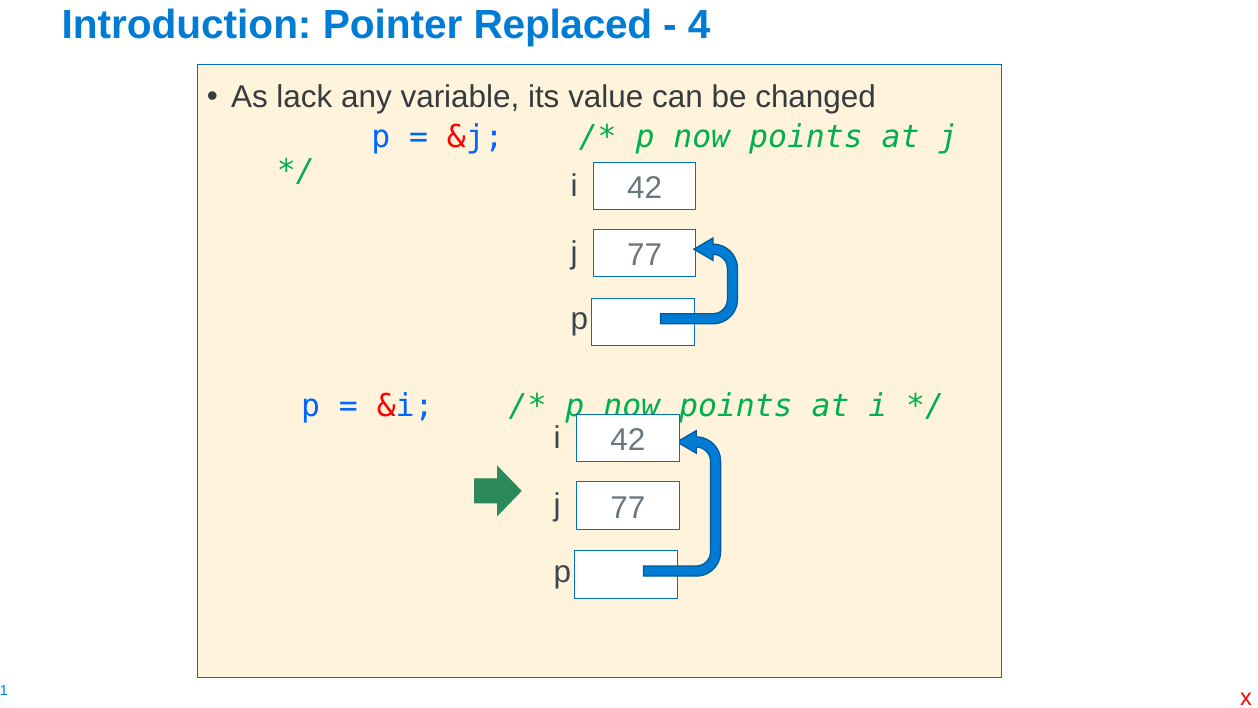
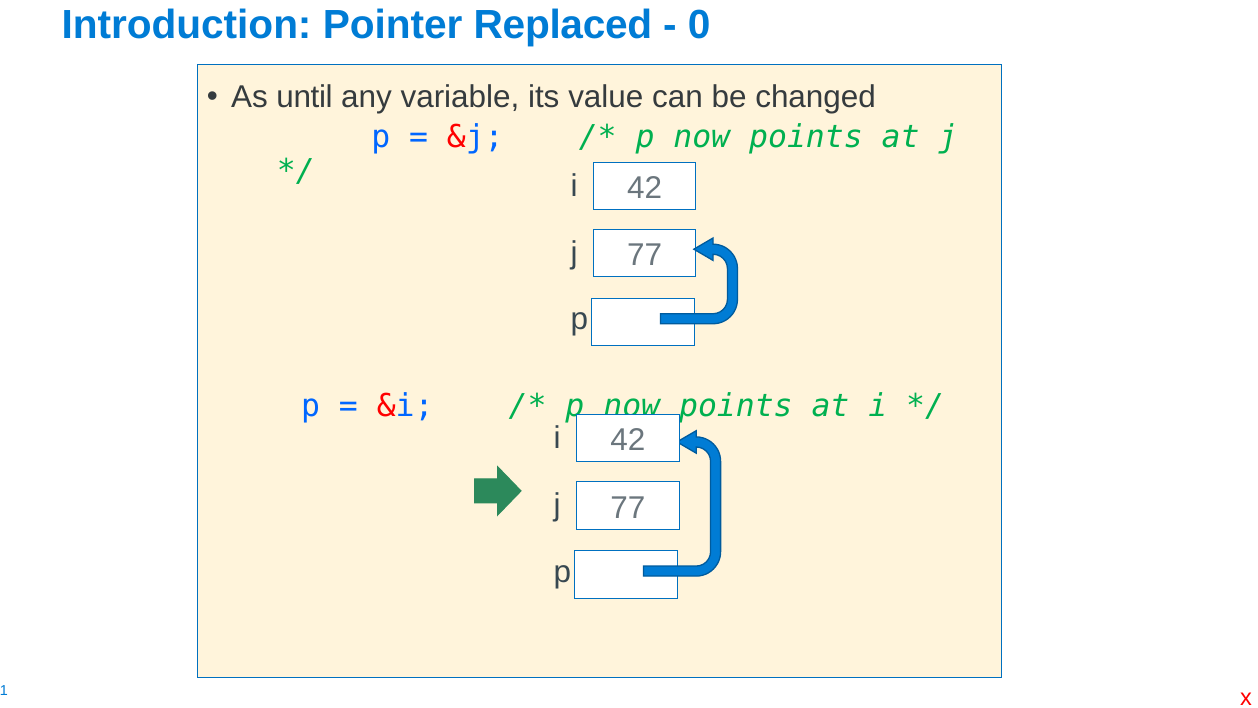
4: 4 -> 0 (699, 26)
lack: lack -> until (305, 97)
